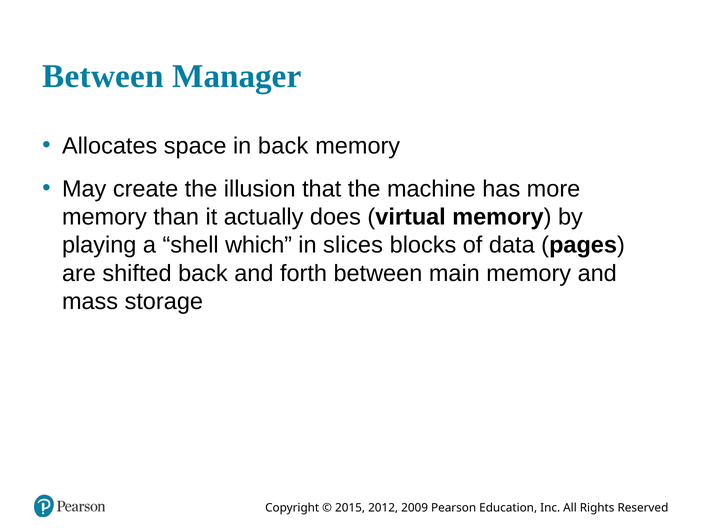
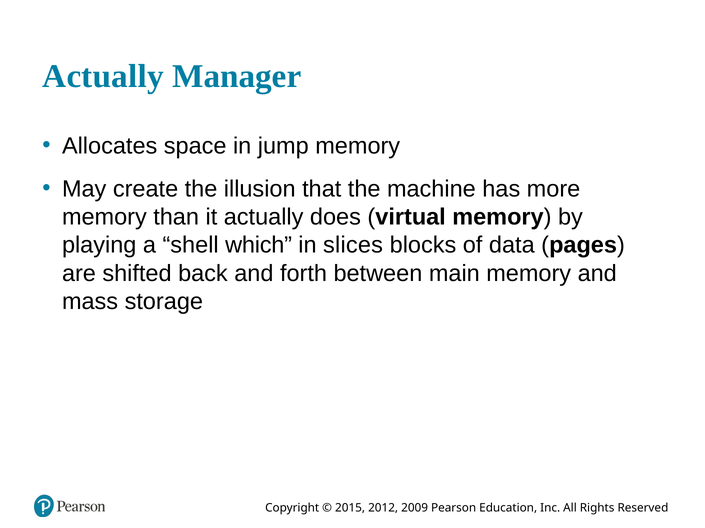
Between: Between -> Actually (103, 76)
in back: back -> jump (283, 146)
